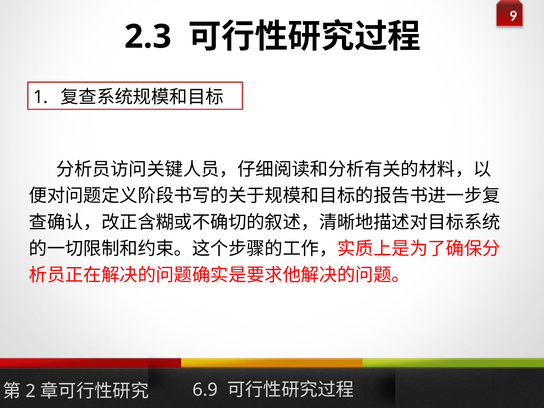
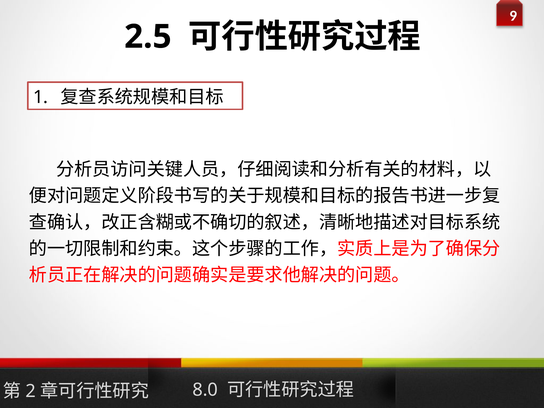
2.3: 2.3 -> 2.5 (148, 37)
6.9: 6.9 -> 8.0 (205, 390)
